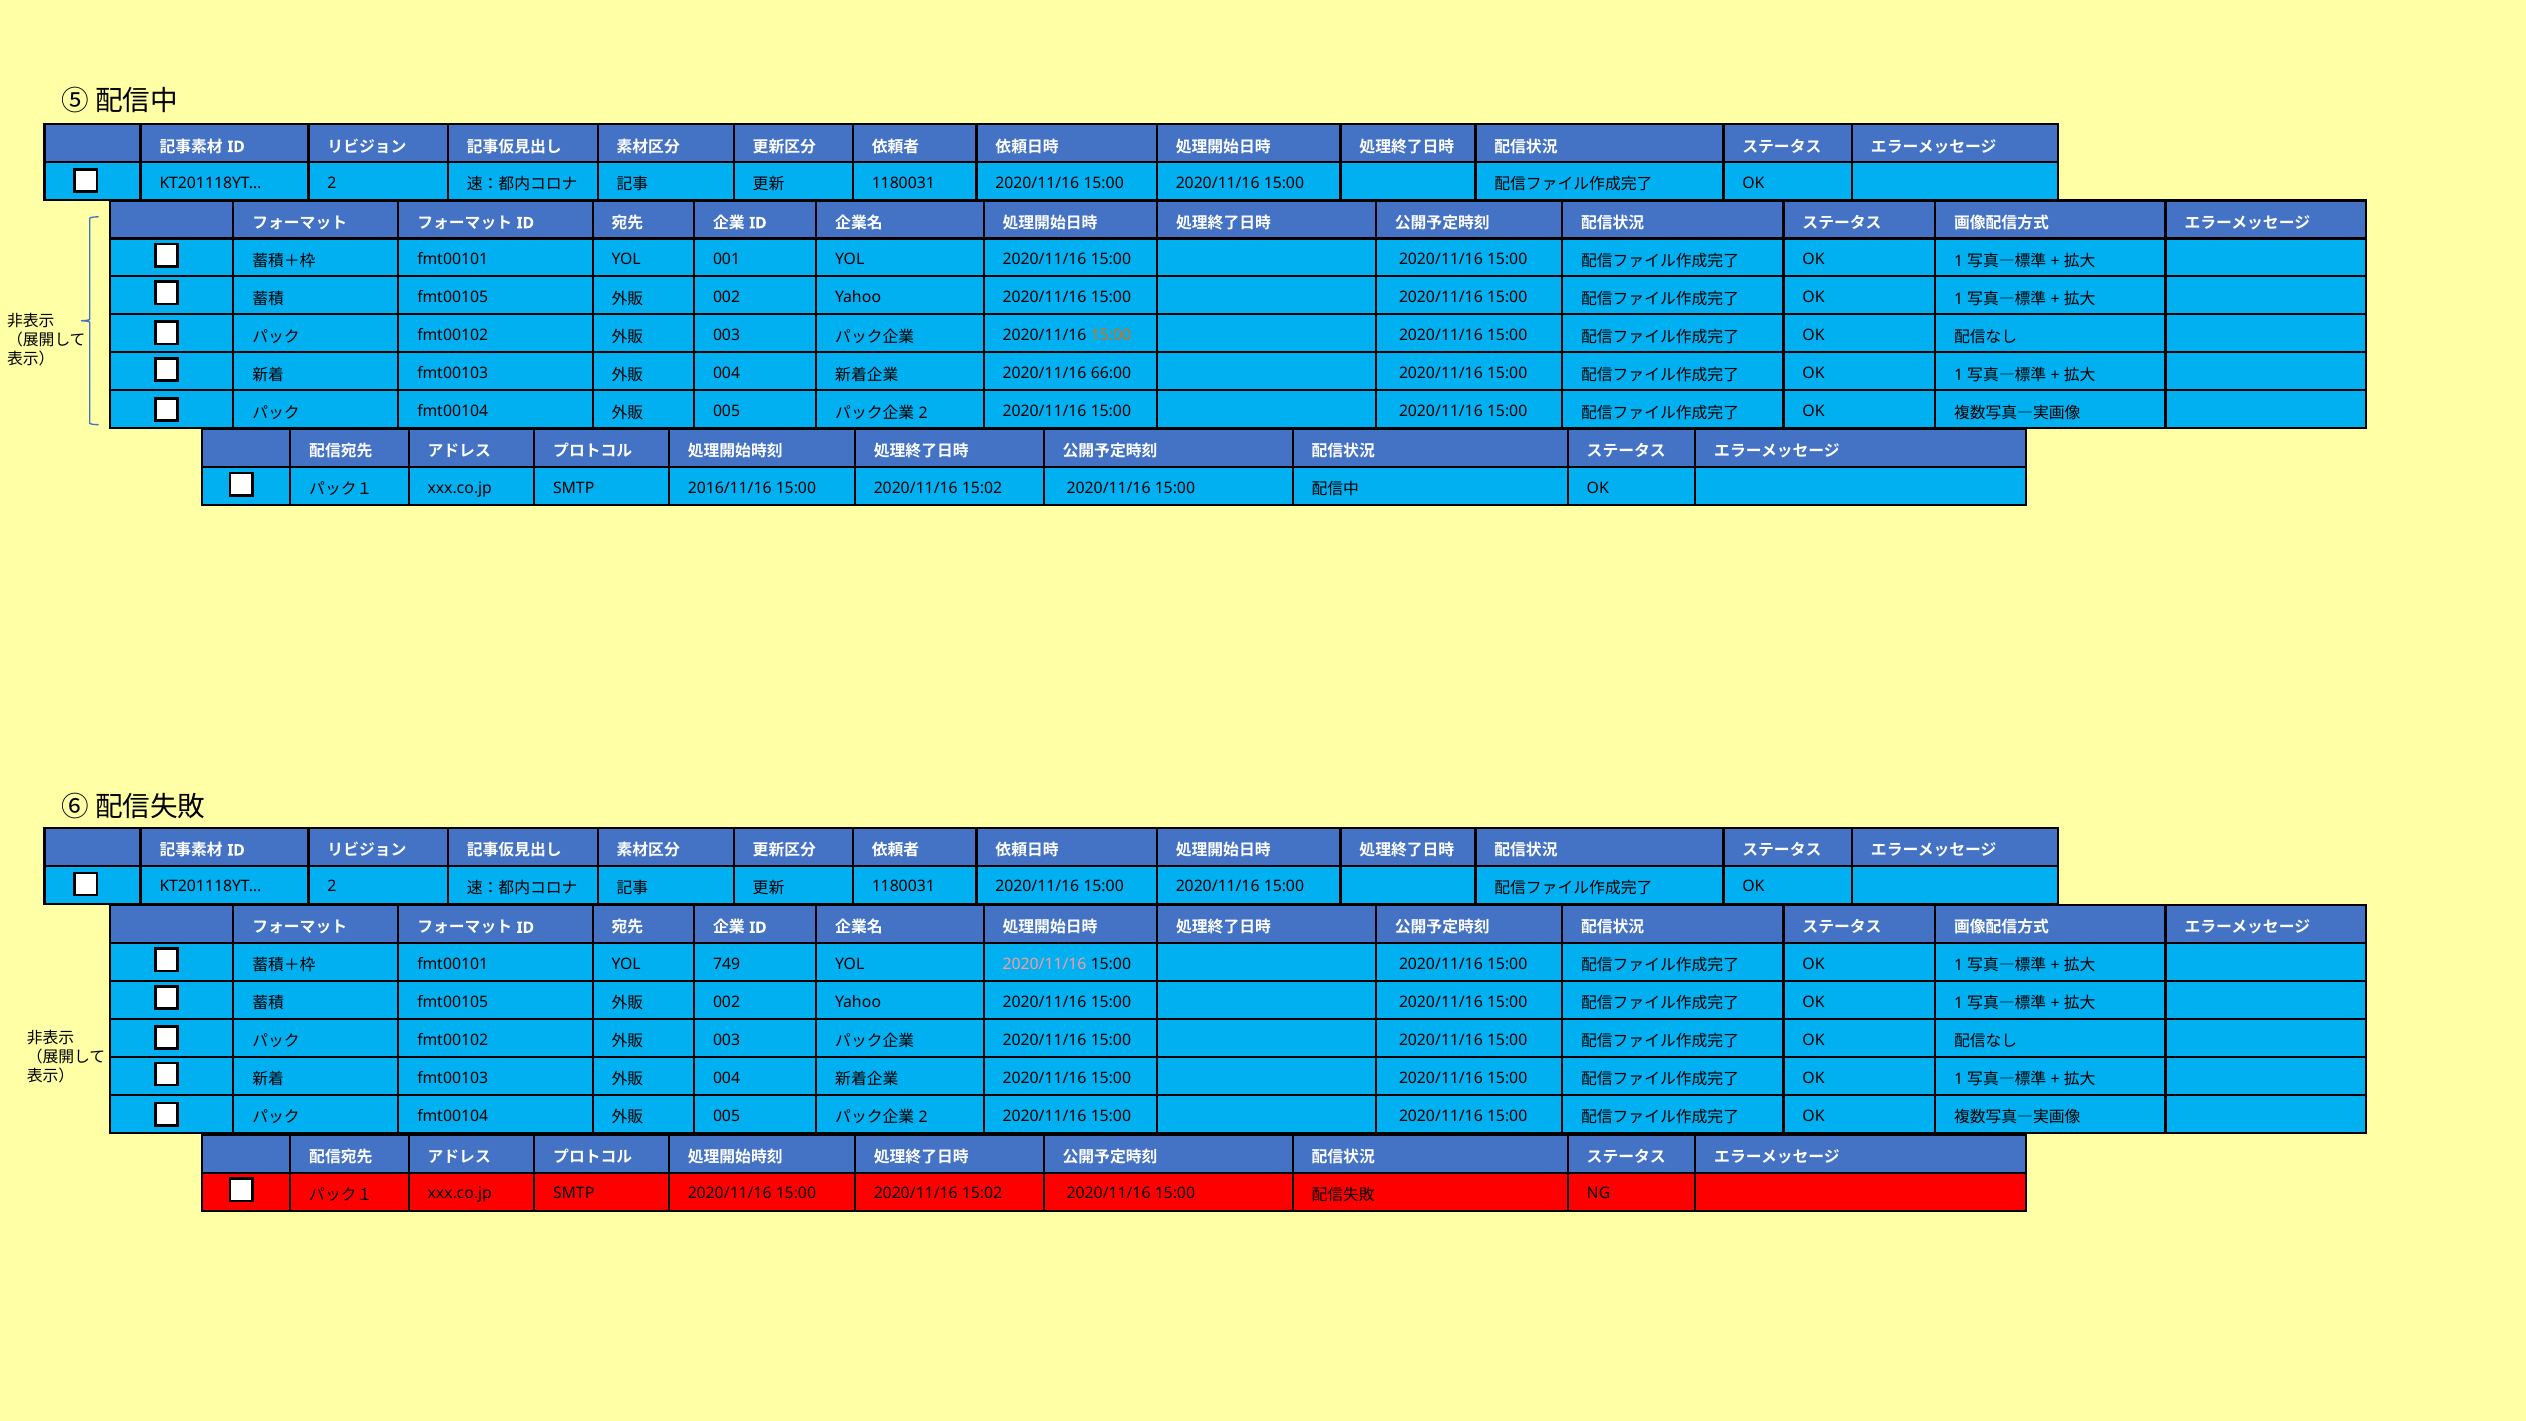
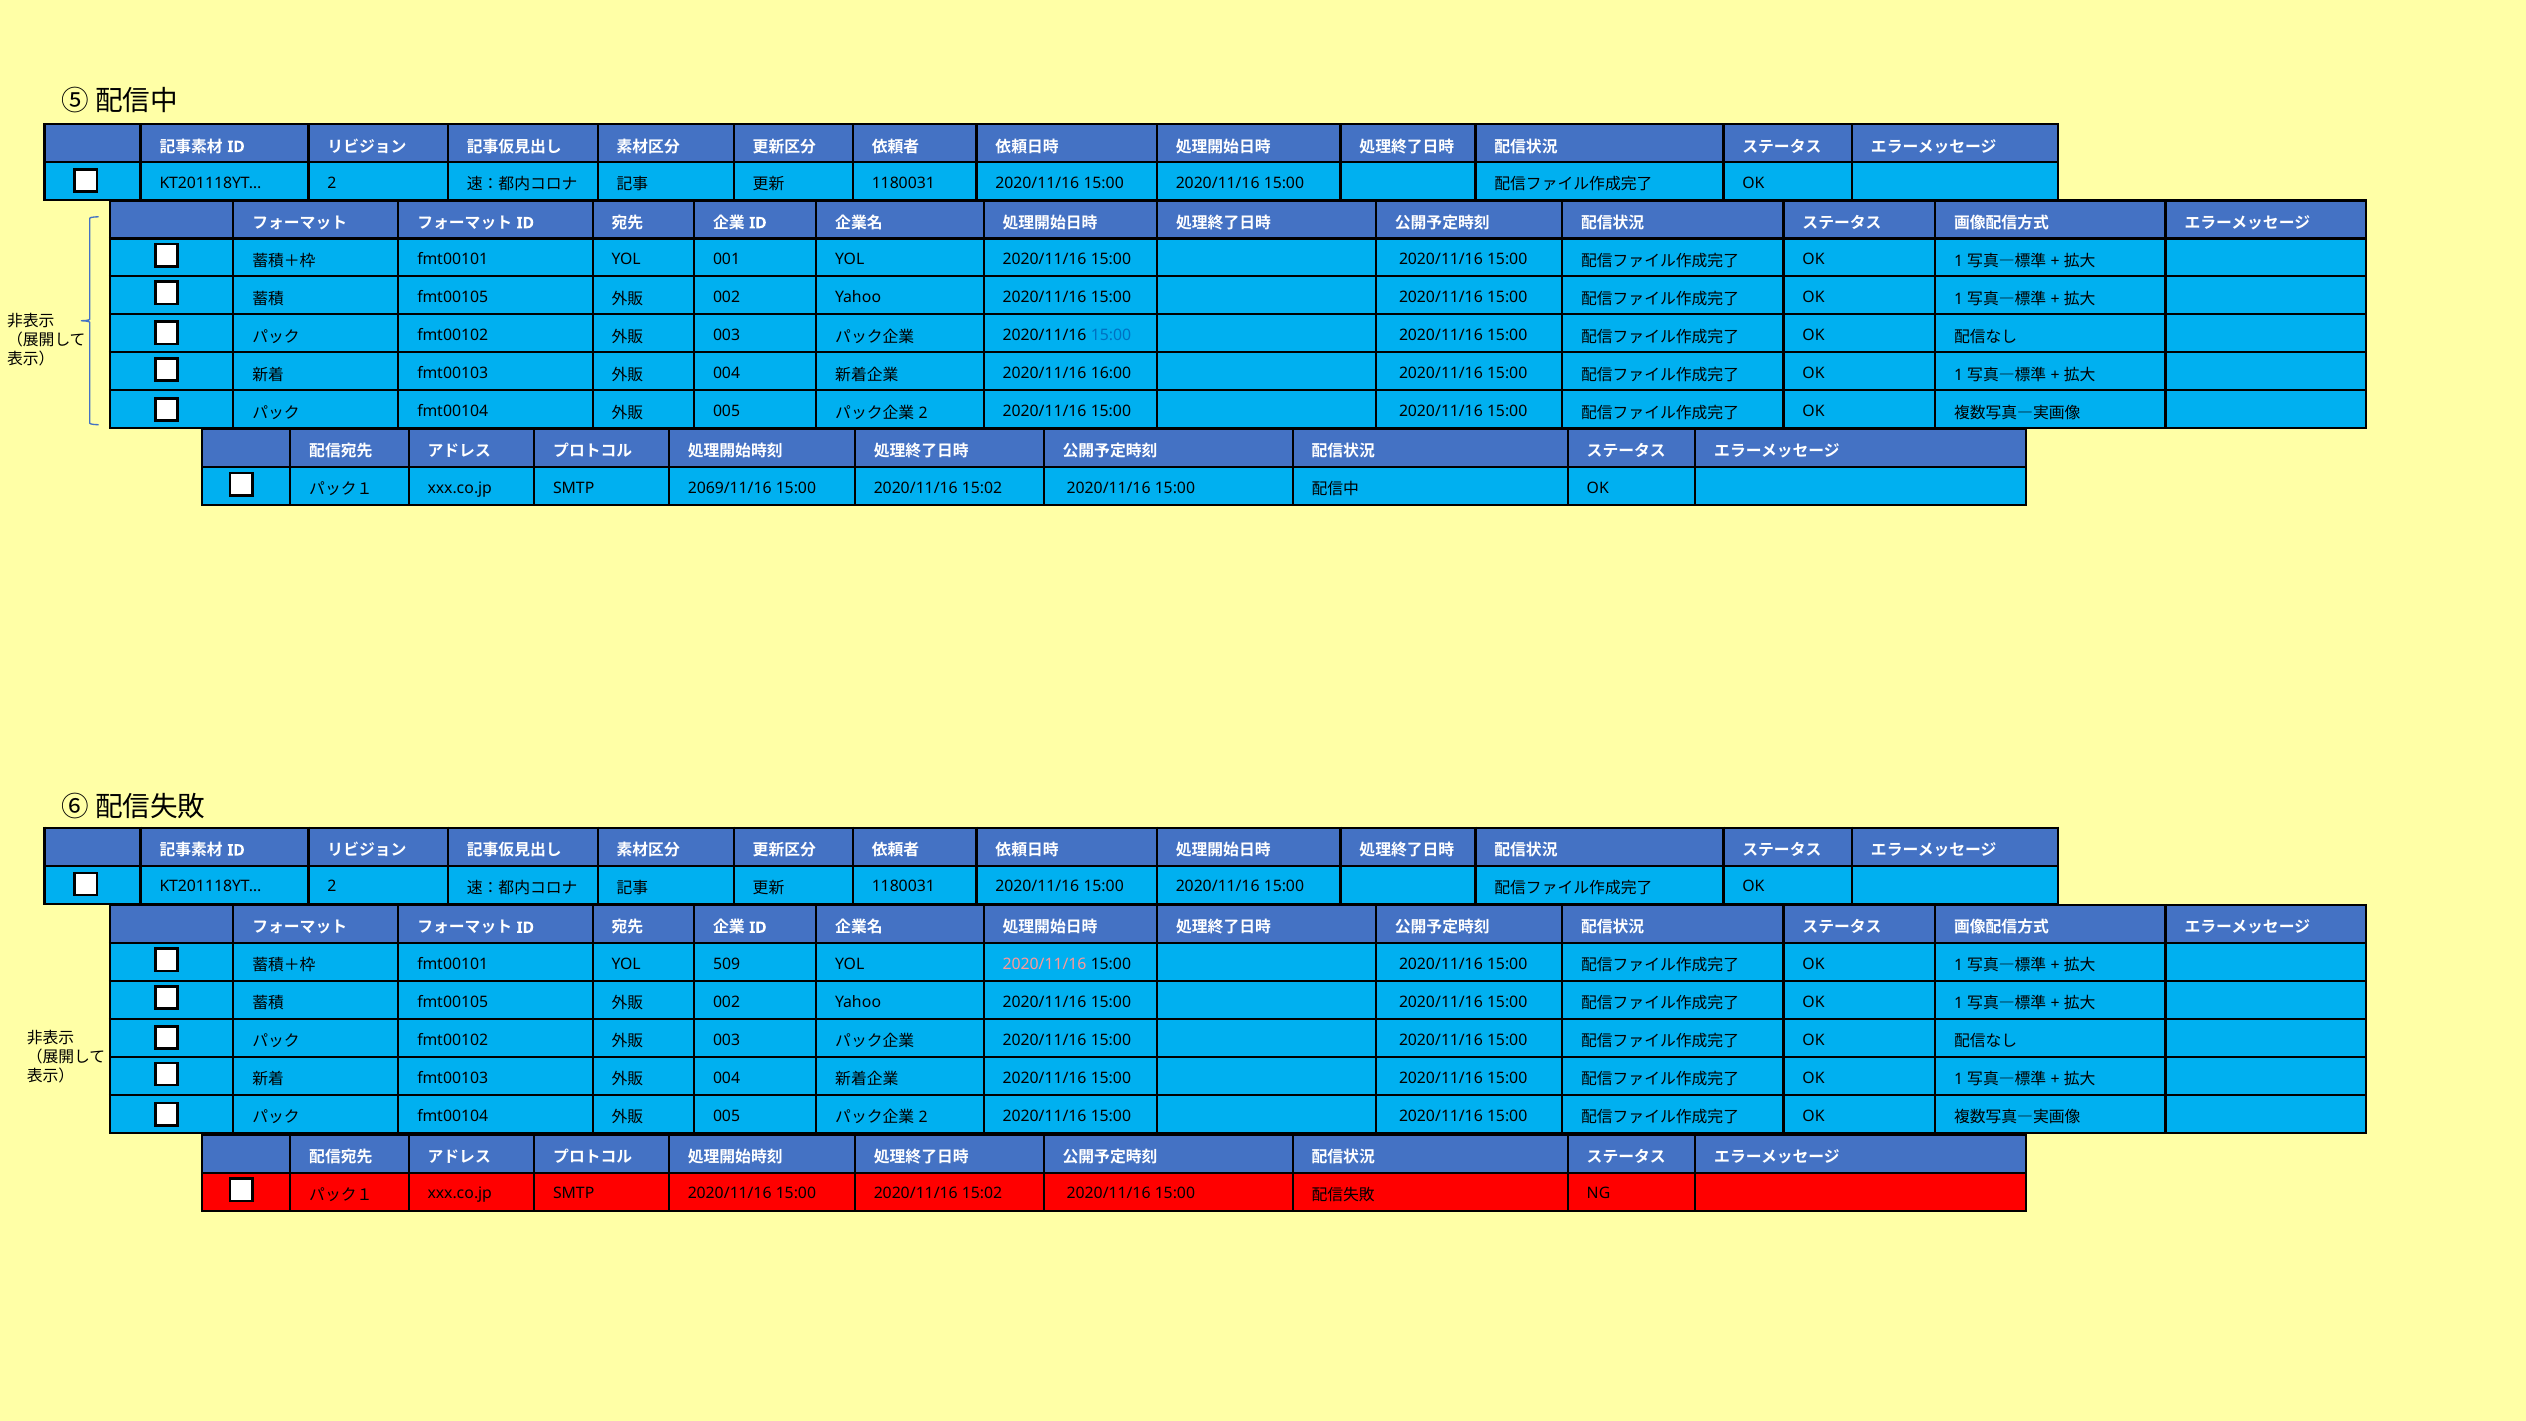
15:00 colour: orange -> blue (1111, 335)
66:00: 66:00 -> 16:00 (1111, 373)
2016/11/16: 2016/11/16 -> 2069/11/16 (730, 488)
749: 749 -> 509 (727, 964)
